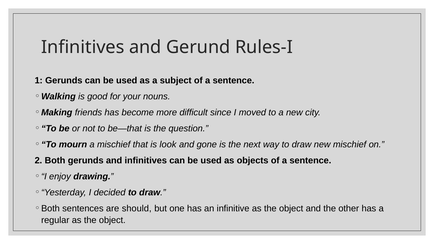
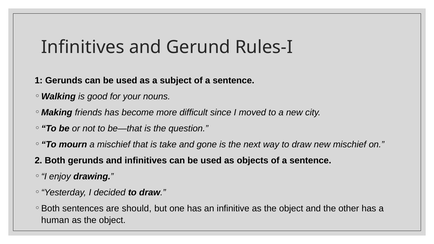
look: look -> take (168, 144)
regular: regular -> human (55, 220)
